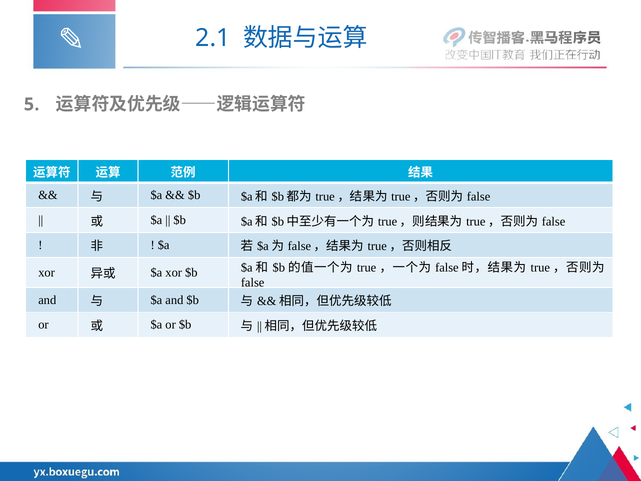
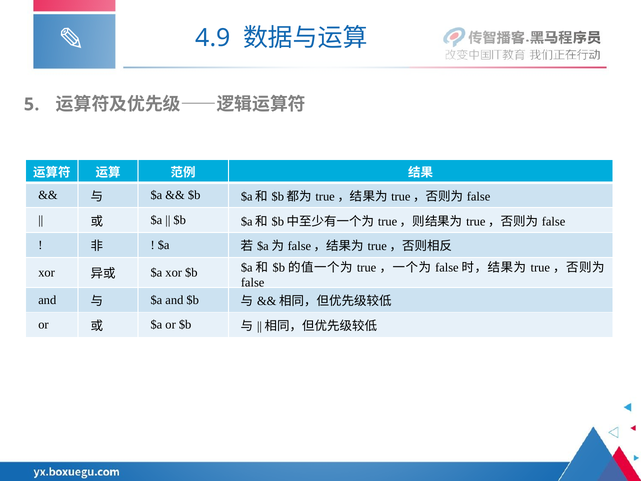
2.1: 2.1 -> 4.9 (213, 38)
